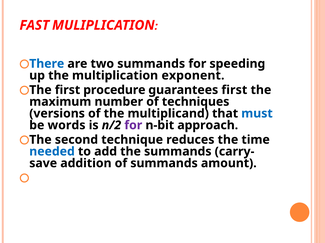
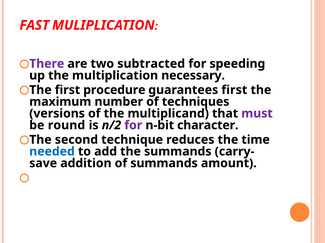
There colour: blue -> purple (47, 64)
two summands: summands -> subtracted (151, 64)
exponent: exponent -> necessary (193, 76)
must colour: blue -> purple (257, 114)
words: words -> round (66, 126)
approach: approach -> character (208, 126)
